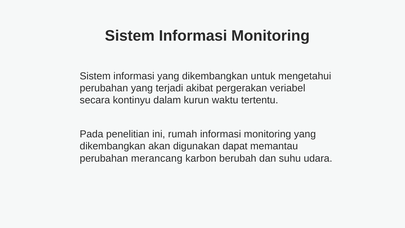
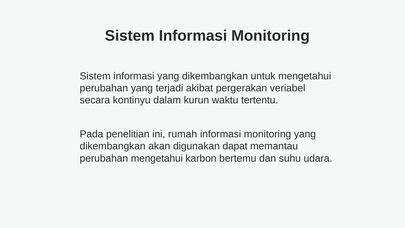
perubahan merancang: merancang -> mengetahui (157, 158)
berubah: berubah -> bertemu (238, 158)
